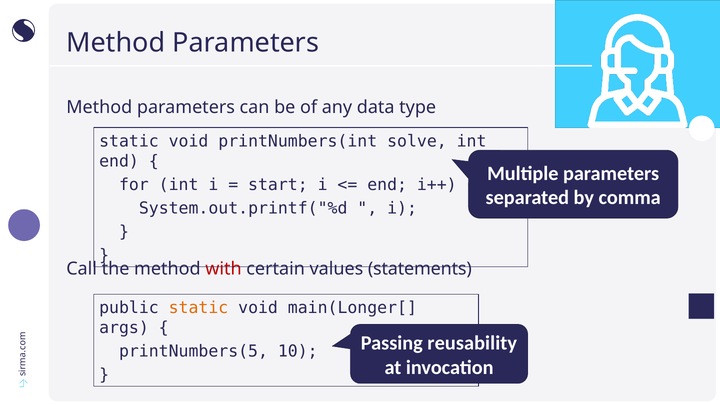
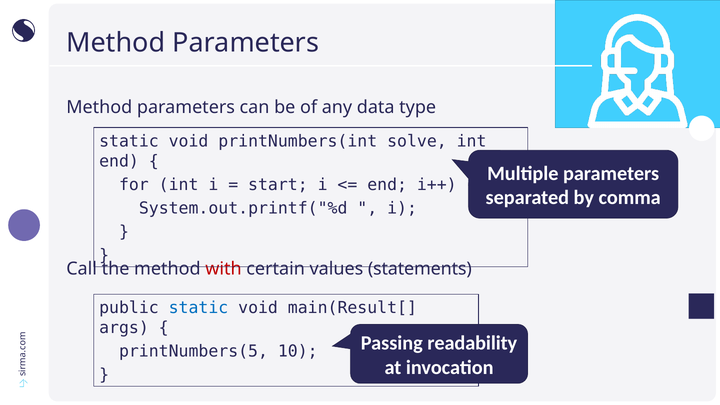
static colour: orange -> blue (198, 308)
main(Longer[: main(Longer[ -> main(Result[ (352, 308)
reusability: reusability -> readability (472, 343)
